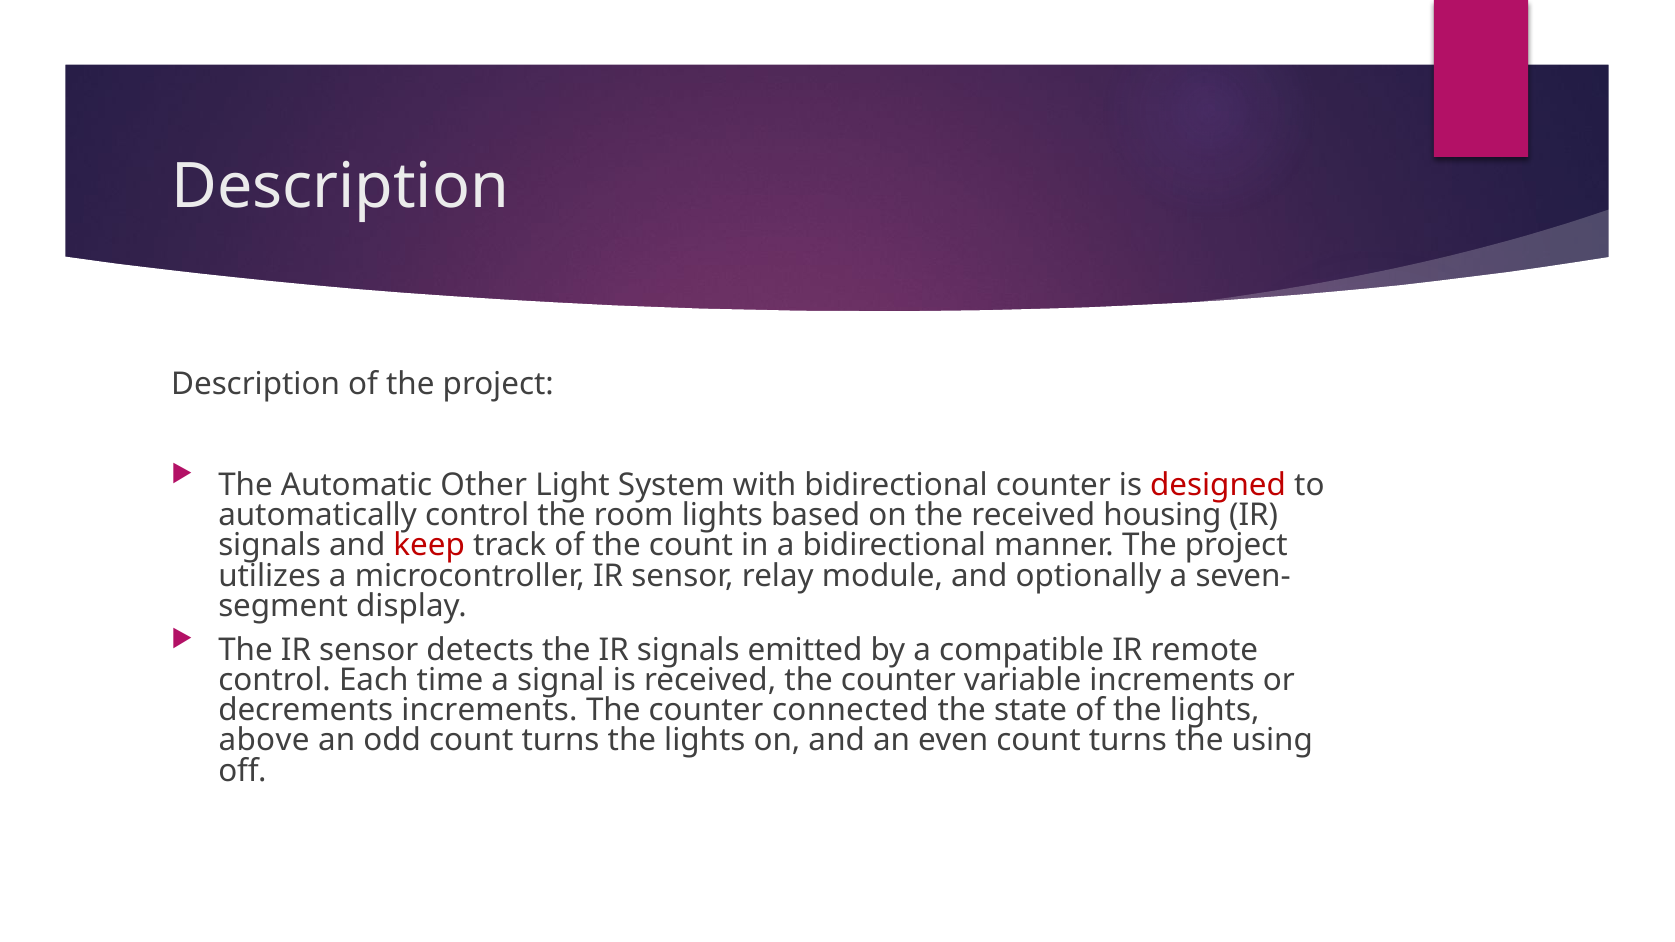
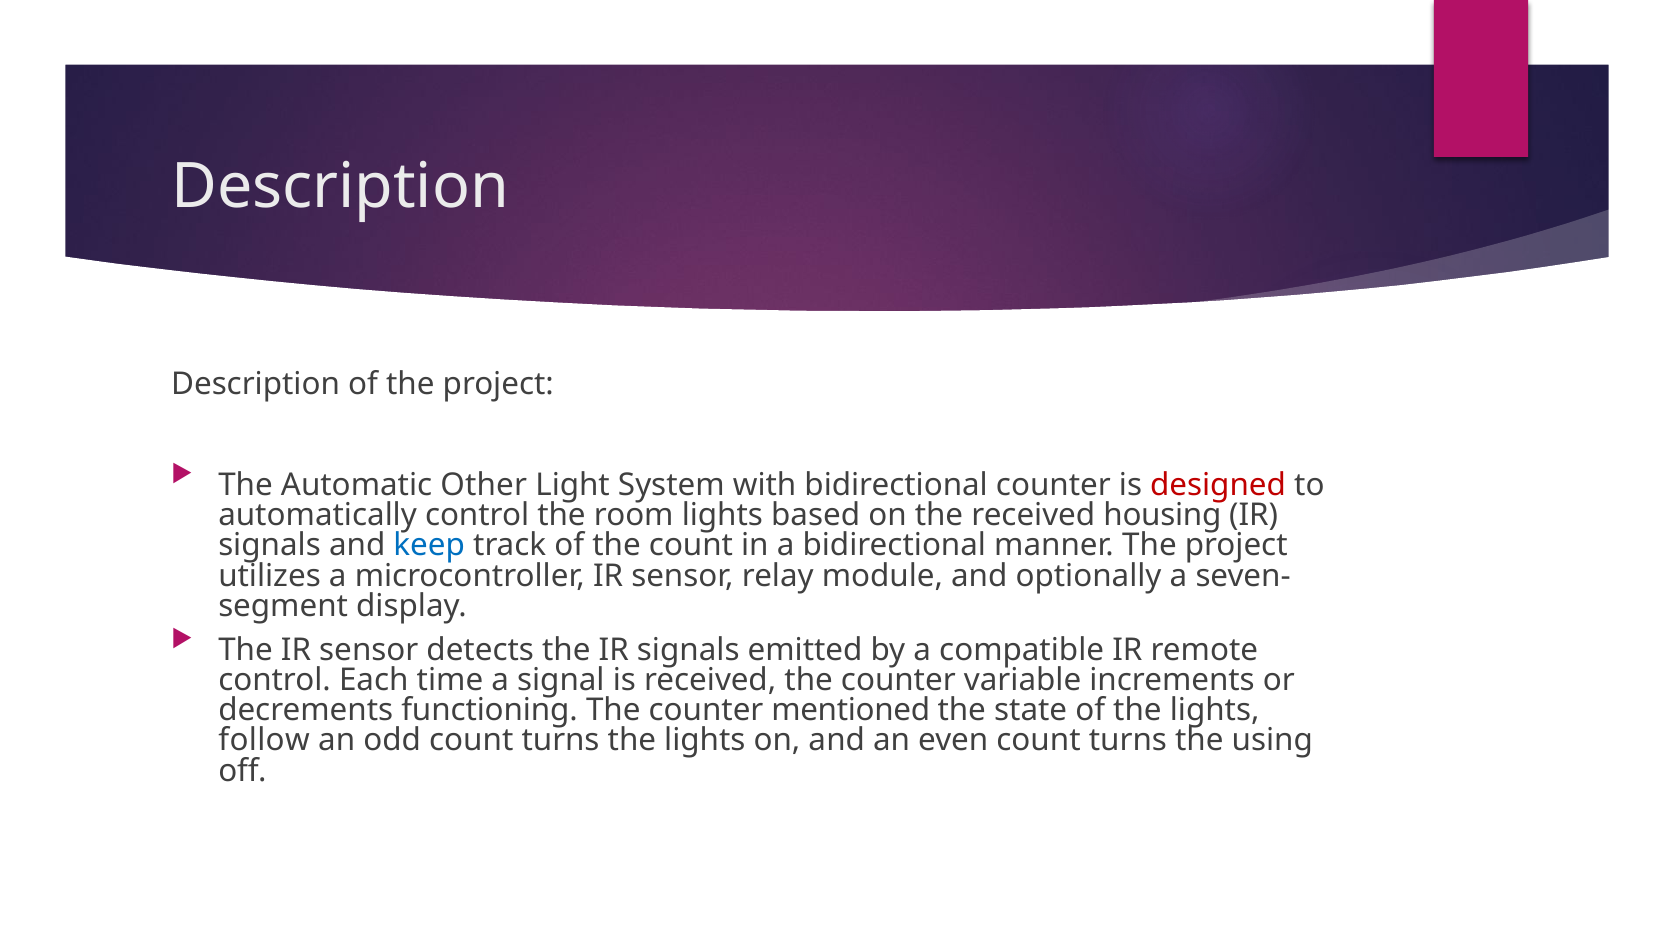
keep colour: red -> blue (429, 546)
decrements increments: increments -> functioning (490, 710)
connected: connected -> mentioned (851, 710)
above: above -> follow (264, 741)
